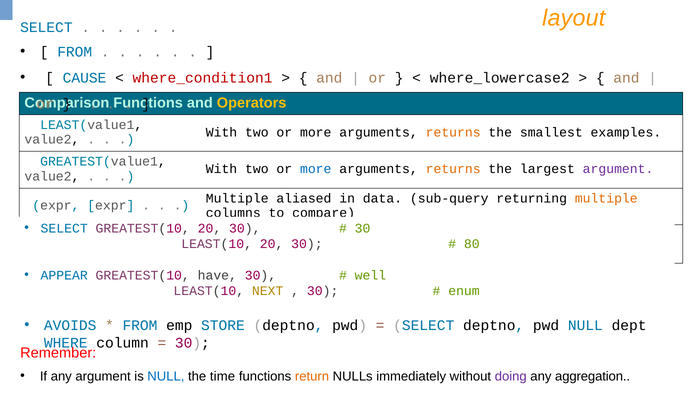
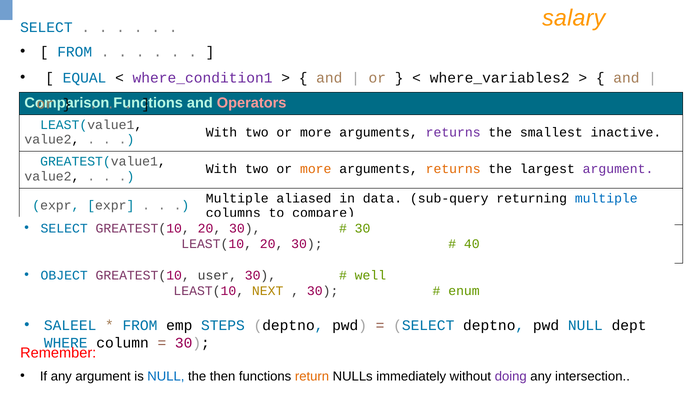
layout: layout -> salary (574, 18)
CAUSE: CAUSE -> EQUAL (85, 78)
where_condition1 colour: red -> purple (203, 78)
where_lowercase2: where_lowercase2 -> where_variables2 (500, 78)
Operators colour: yellow -> pink (252, 103)
returns colour: orange -> purple (453, 132)
examples: examples -> inactive (626, 132)
more colour: blue -> orange (316, 169)
multiple colour: orange -> blue (606, 198)
80: 80 -> 40 (472, 244)
APPEAR: APPEAR -> OBJECT (64, 275)
have: have -> user (217, 275)
AVOIDS: AVOIDS -> SALEEL (70, 325)
STORE: STORE -> STEPS (223, 325)
time: time -> then (223, 376)
aggregation: aggregation -> intersection (592, 376)
